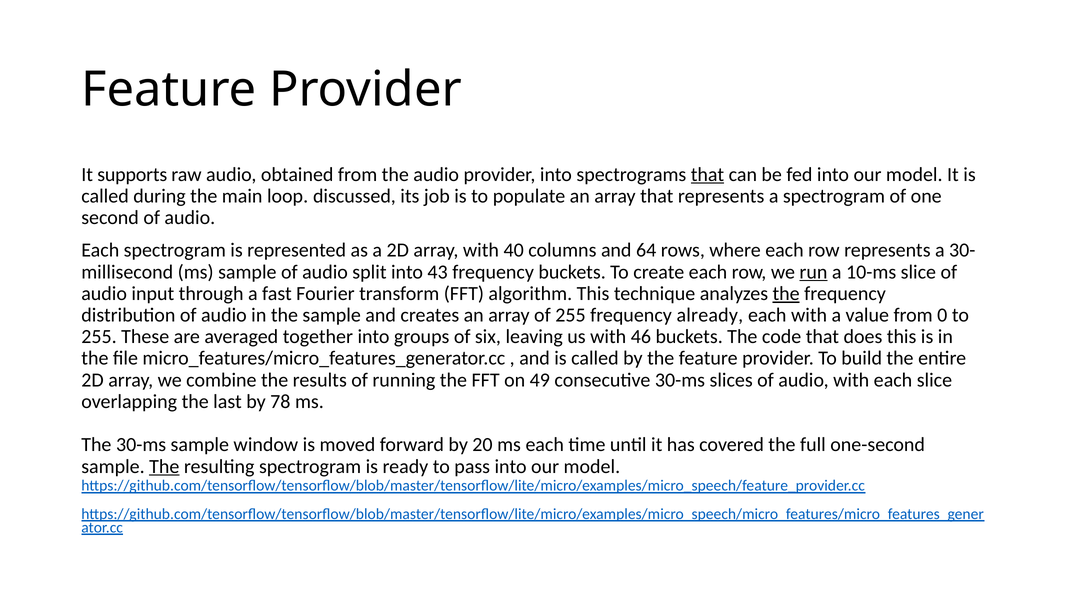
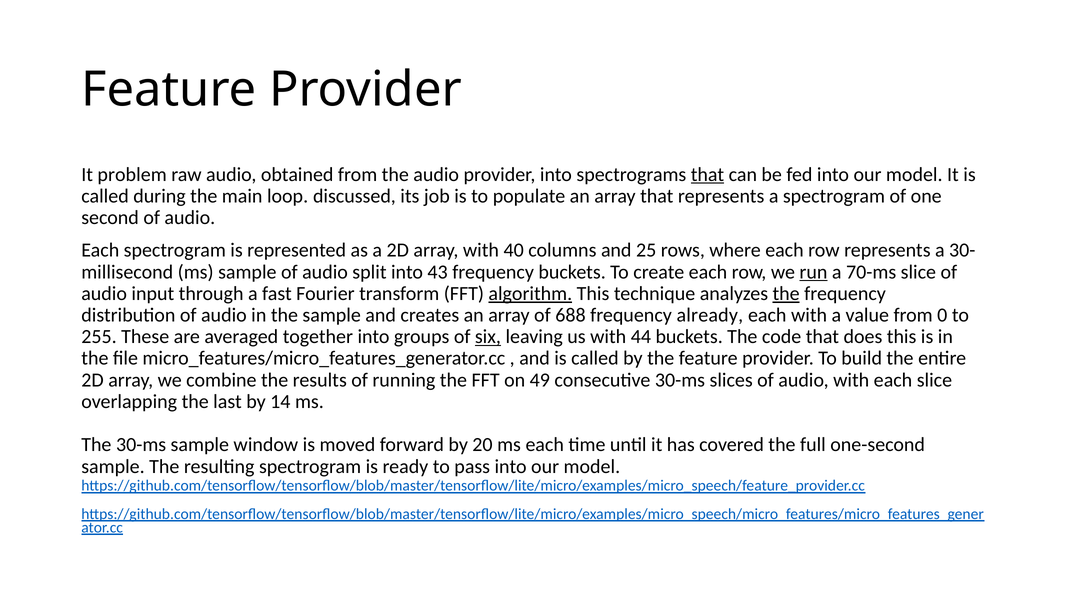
supports: supports -> problem (132, 174)
64: 64 -> 25 (646, 250)
10-ms: 10-ms -> 70-ms (871, 272)
algorithm underline: none -> present (530, 294)
of 255: 255 -> 688 (570, 315)
six underline: none -> present (488, 337)
46: 46 -> 44 (641, 337)
78: 78 -> 14 (280, 402)
The underline: present -> none (164, 467)
